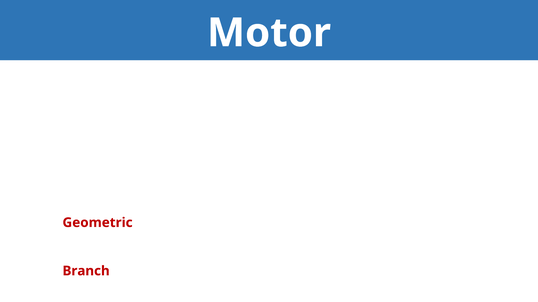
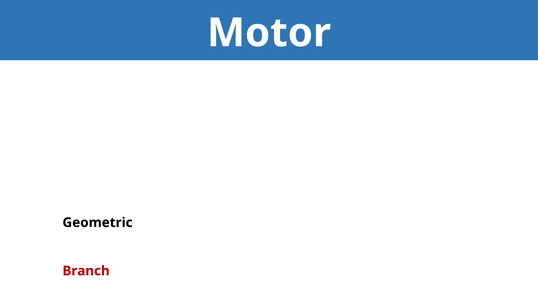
Geometric colour: red -> black (98, 223)
